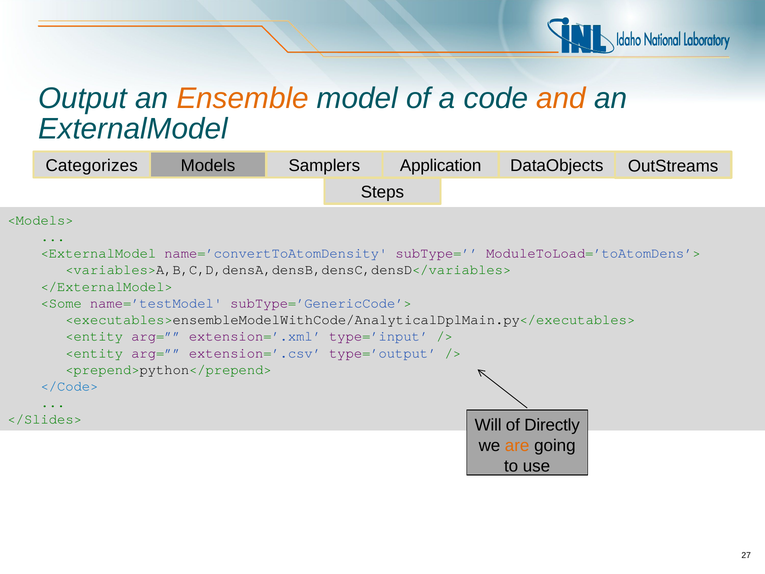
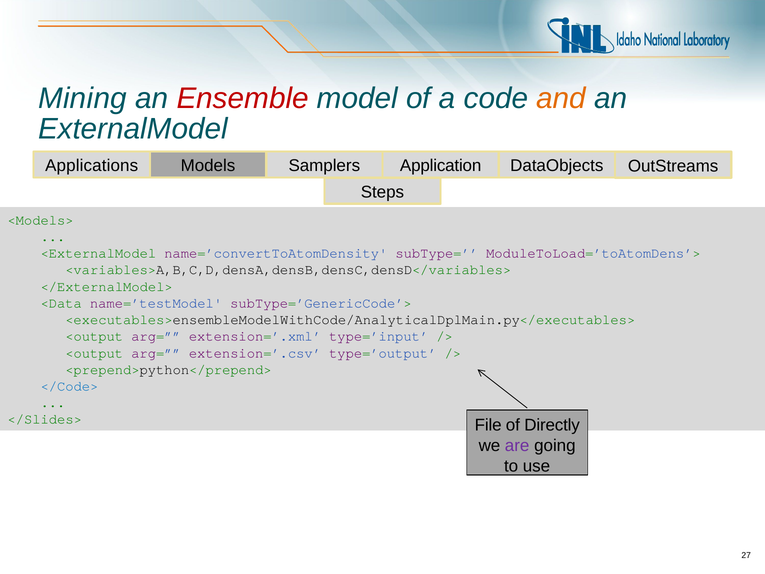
Output: Output -> Mining (83, 99)
Ensemble colour: orange -> red (243, 99)
Categorizes: Categorizes -> Applications (92, 166)
<Some: <Some -> <Data (61, 303)
<entity: <entity -> <output (94, 336)
<entity: <entity -> <output (94, 353)
Will: Will -> File (488, 425)
are colour: orange -> purple (517, 445)
